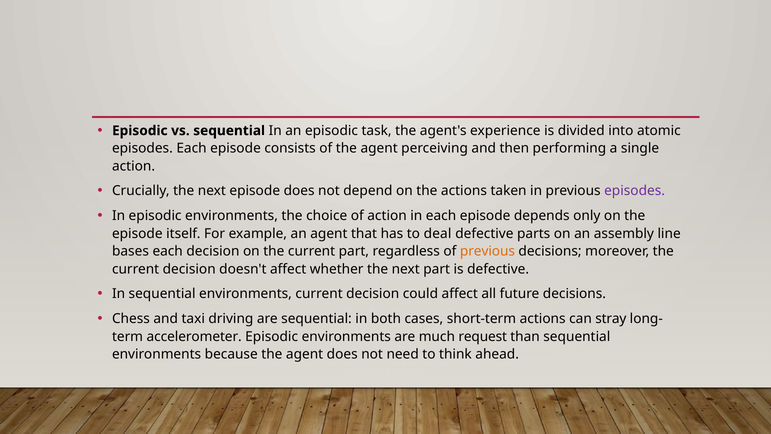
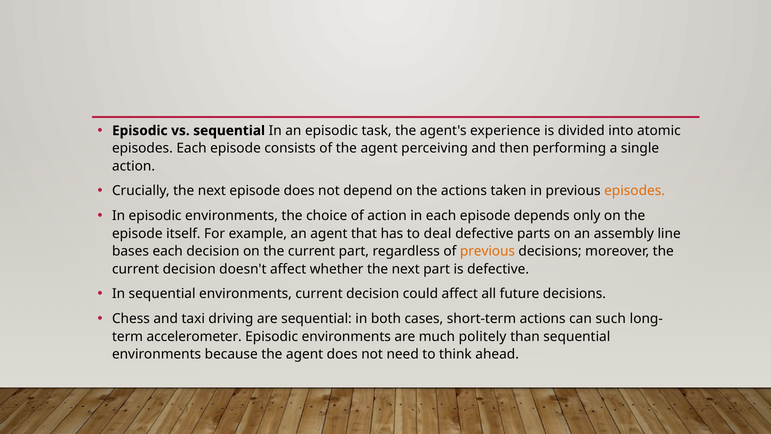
episodes colour: purple -> orange (635, 191)
stray: stray -> such (611, 319)
request: request -> politely (483, 336)
